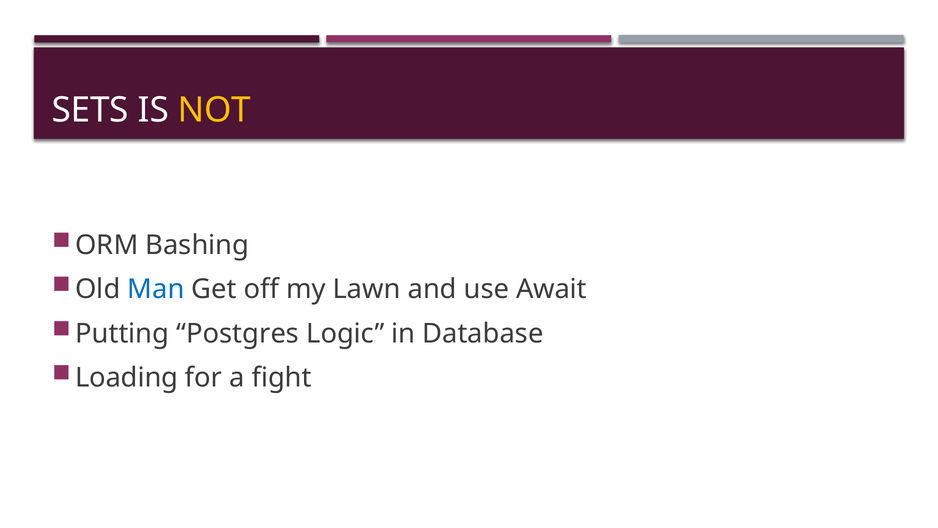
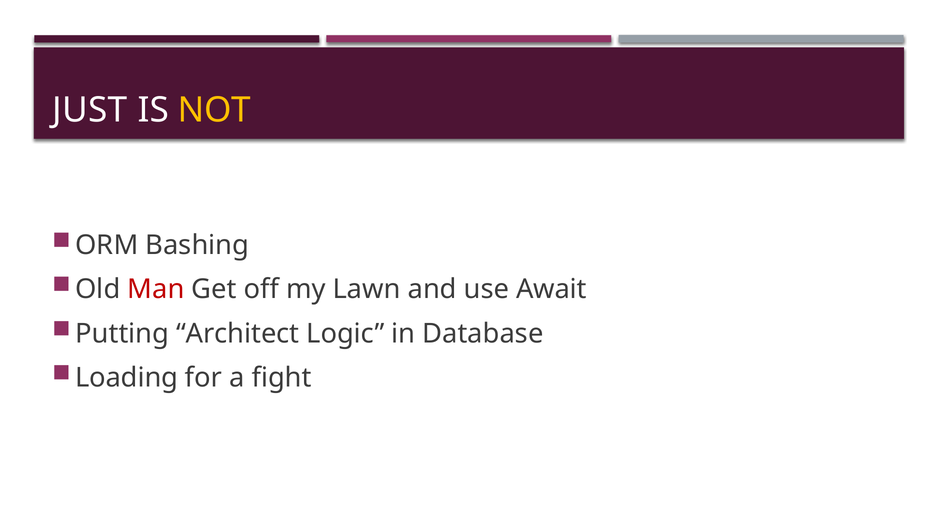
SETS: SETS -> JUST (90, 110)
Man colour: blue -> red (156, 289)
Postgres: Postgres -> Architect (238, 333)
